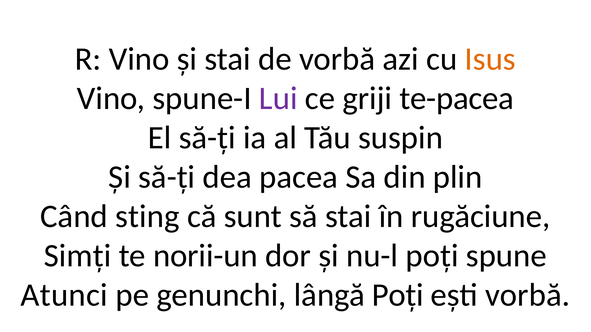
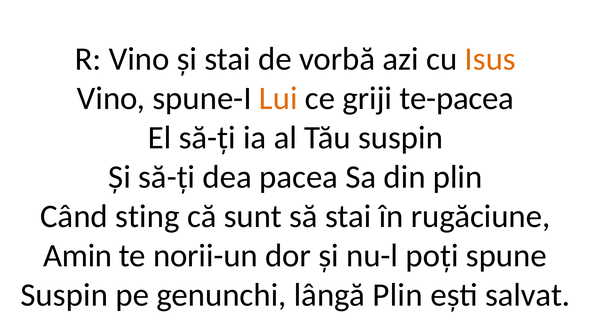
Lui colour: purple -> orange (278, 99)
Simți: Simți -> Amin (78, 256)
Atunci: Atunci -> Suspin (64, 296)
lângă Poți: Poți -> Plin (398, 296)
ești vorbă: vorbă -> salvat (528, 296)
